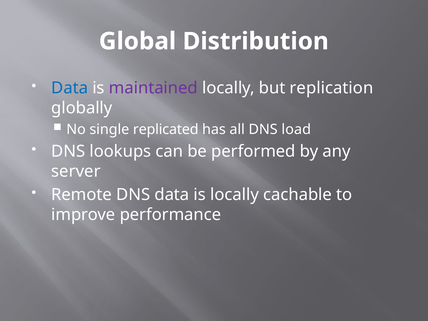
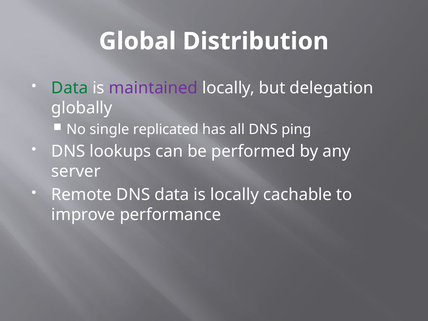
Data colour: blue -> green (70, 88)
replication: replication -> delegation (332, 88)
load: load -> ping (296, 129)
